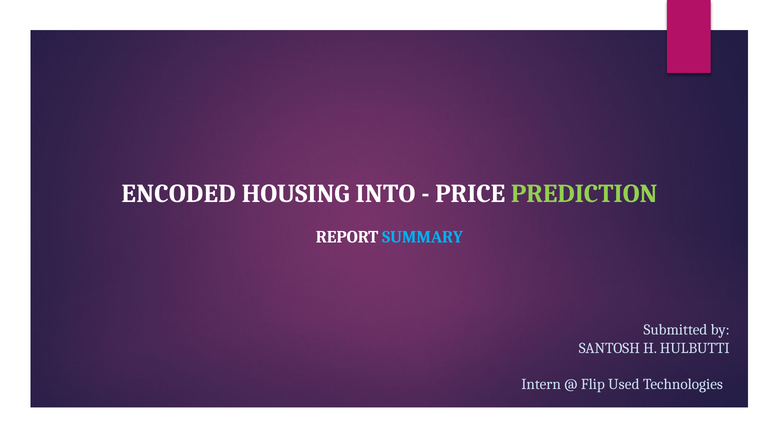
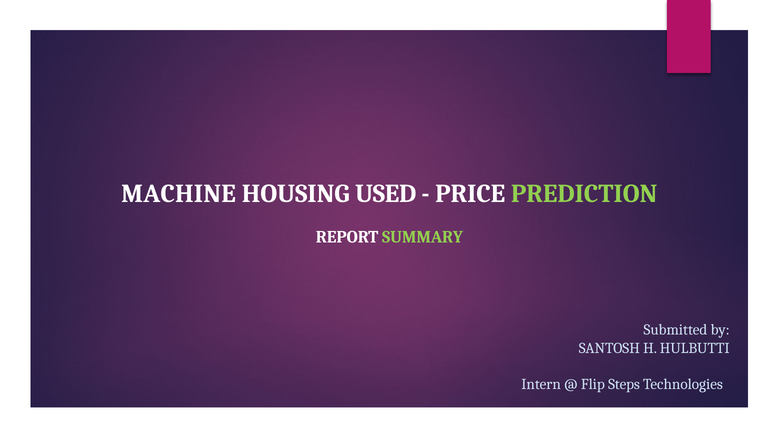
ENCODED: ENCODED -> MACHINE (179, 194)
INTO: INTO -> USED (386, 194)
SUMMARY colour: light blue -> light green (423, 237)
Used: Used -> Steps (624, 385)
